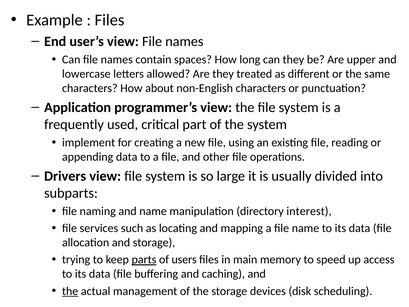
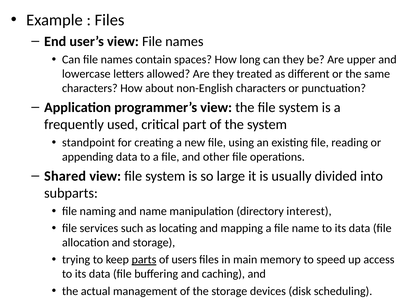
implement: implement -> standpoint (89, 142)
Drivers: Drivers -> Shared (65, 176)
the underline: present -> none (70, 291)
